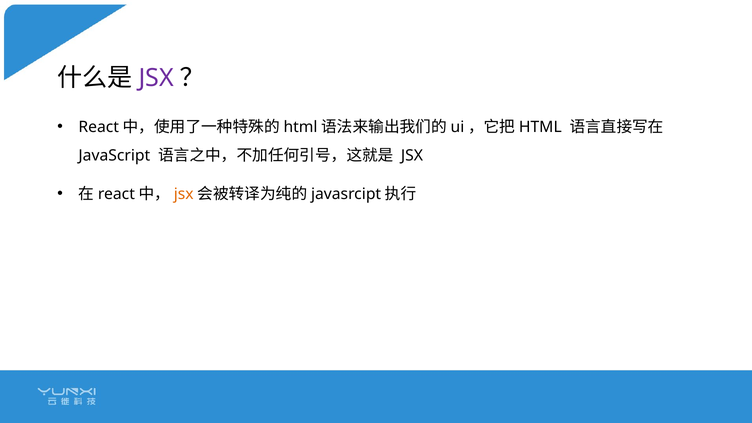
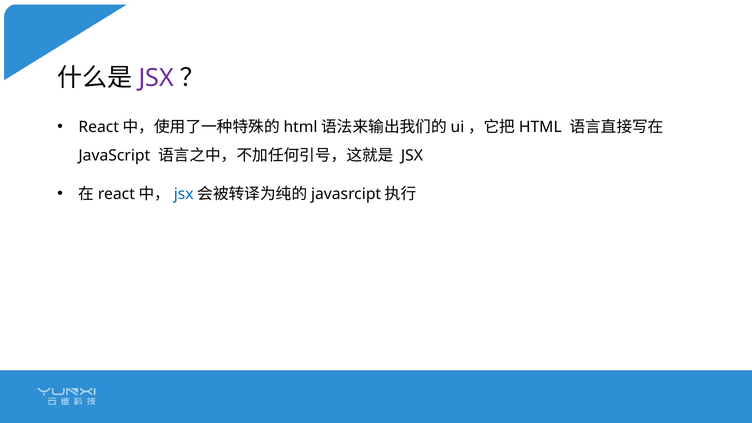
jsx colour: orange -> blue (184, 194)
